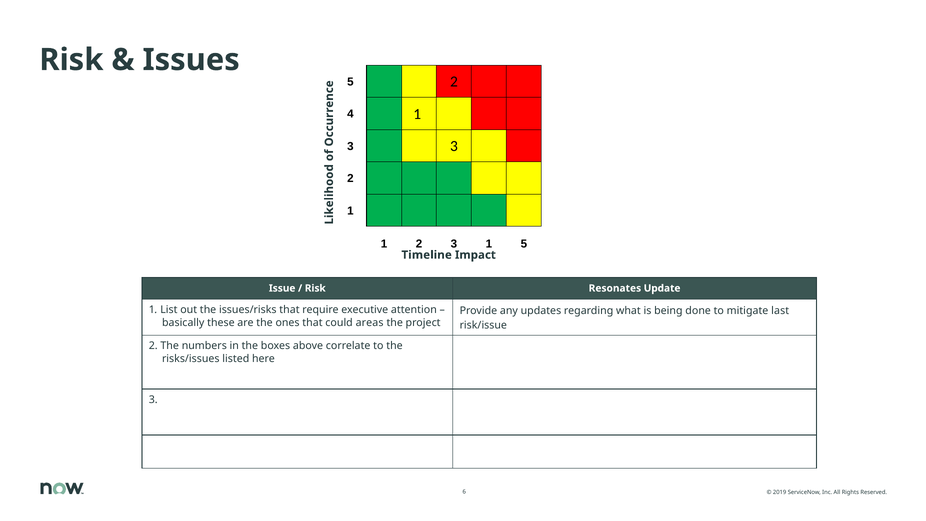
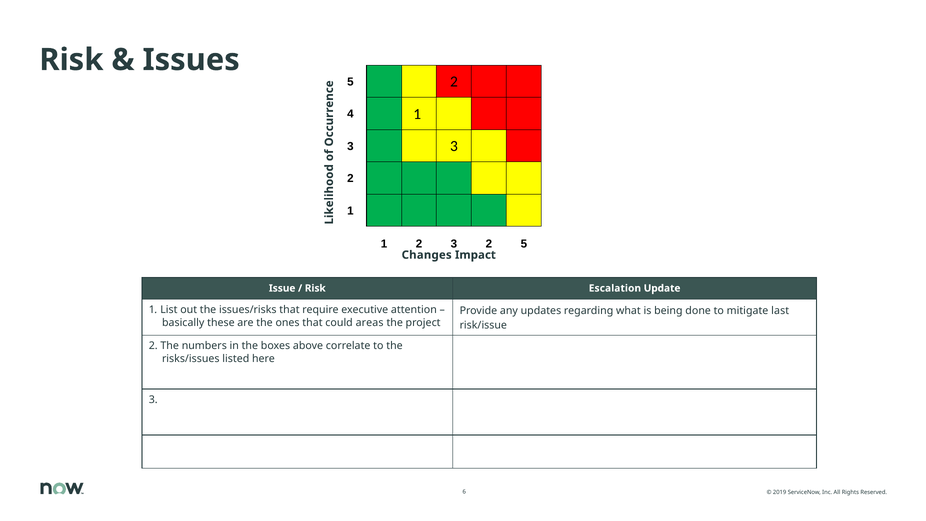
2 3 1: 1 -> 2 (489, 244)
Timeline: Timeline -> Changes (427, 255)
Resonates: Resonates -> Escalation (615, 288)
